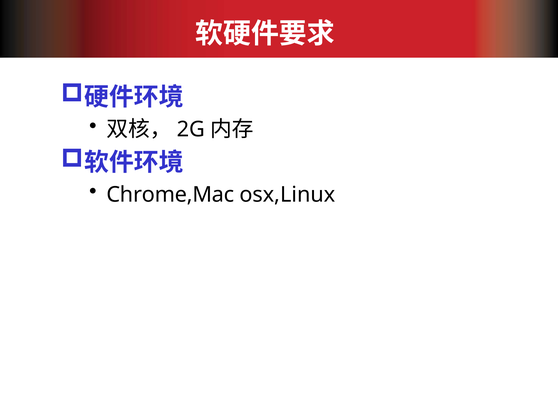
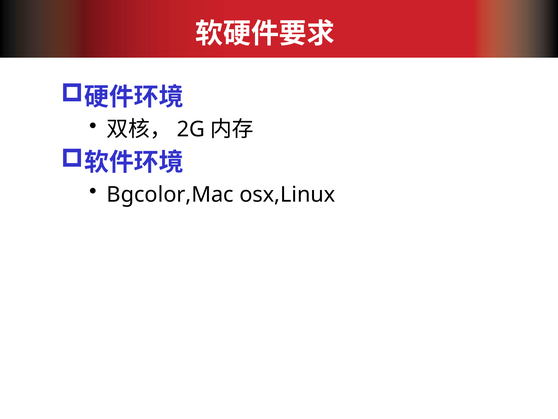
Chrome,Mac: Chrome,Mac -> Bgcolor,Mac (170, 194)
